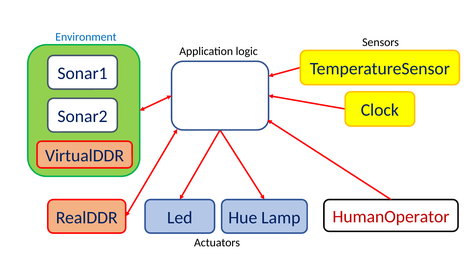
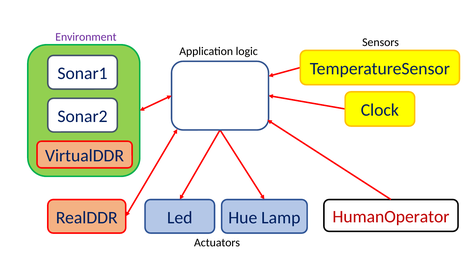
Environment colour: blue -> purple (86, 37)
